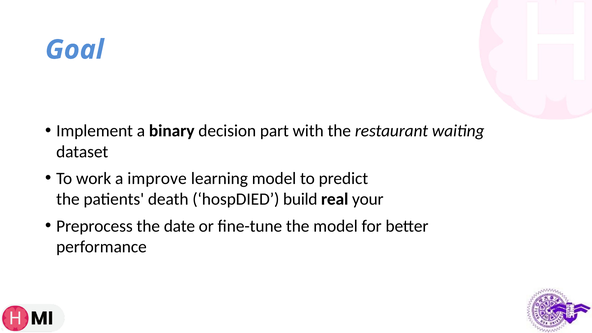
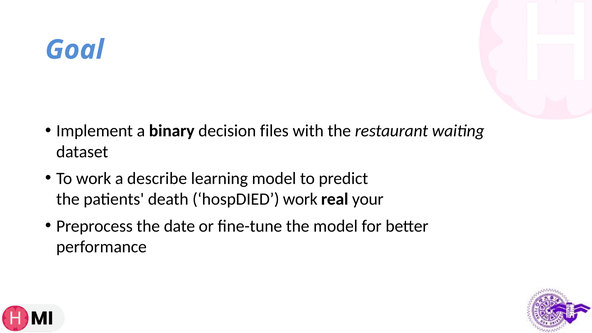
part: part -> files (274, 131)
improve: improve -> describe (157, 179)
hospDIED build: build -> work (300, 199)
